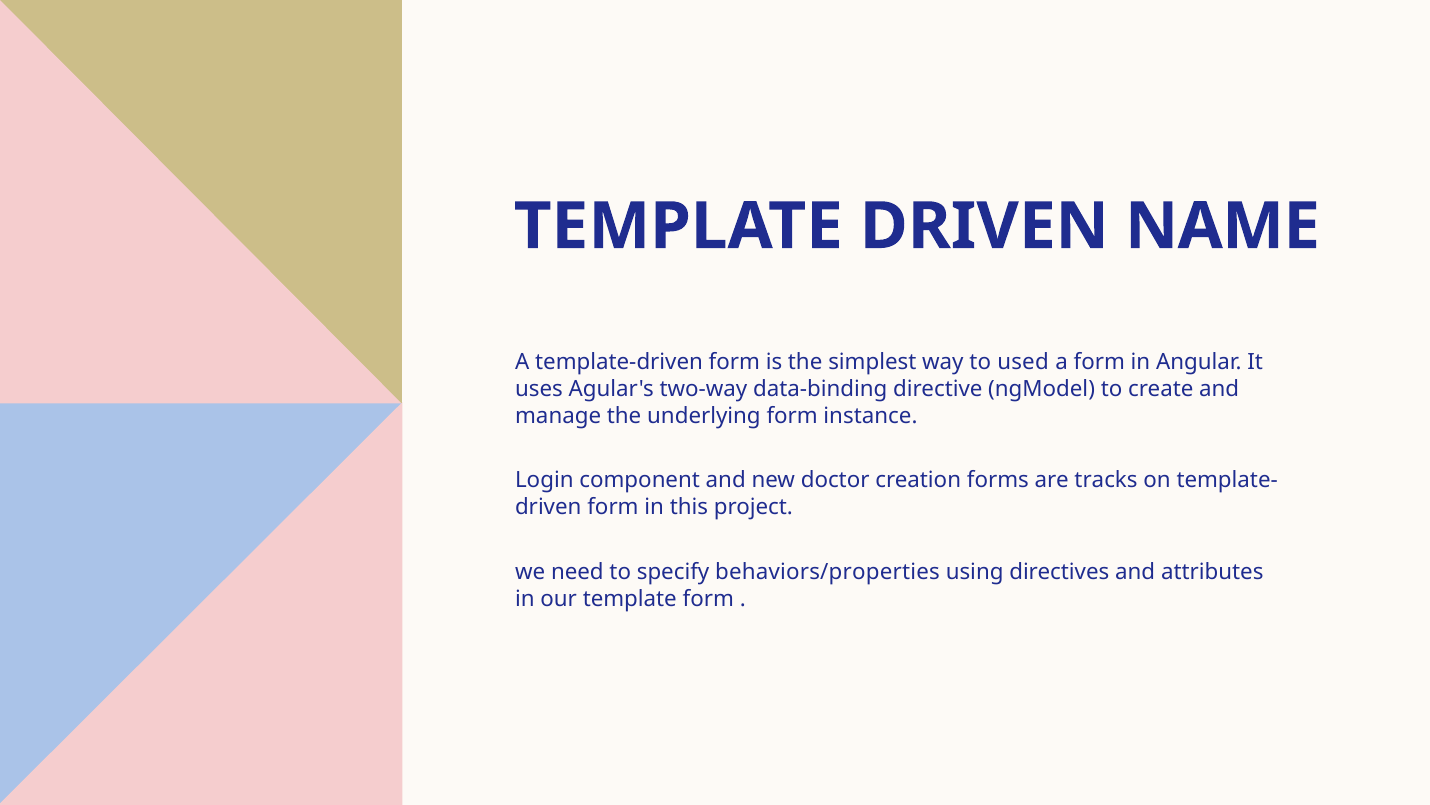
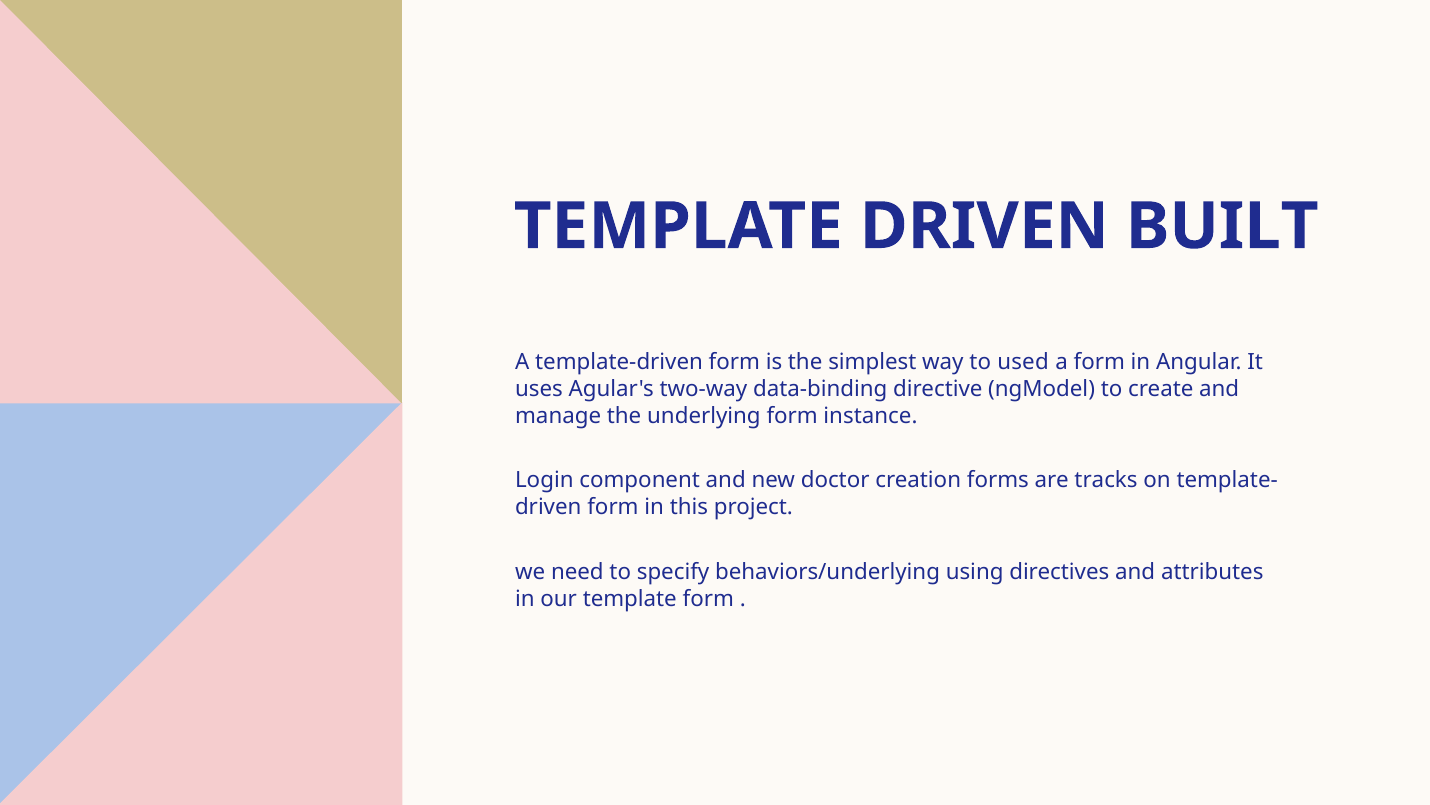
NAME: NAME -> BUILT (1222, 226)
behaviors/properties: behaviors/properties -> behaviors/underlying (828, 571)
